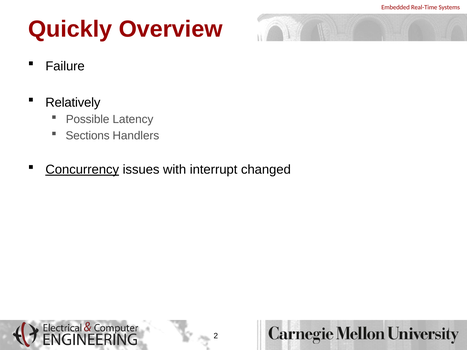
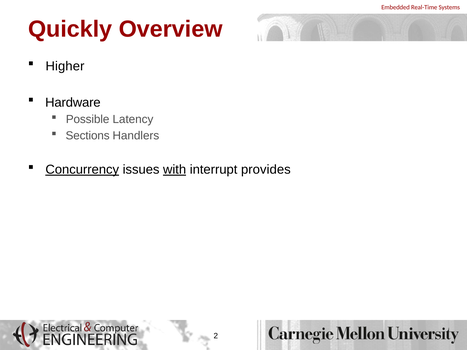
Failure: Failure -> Higher (65, 66)
Relatively: Relatively -> Hardware (73, 102)
with underline: none -> present (175, 170)
changed: changed -> provides (266, 170)
